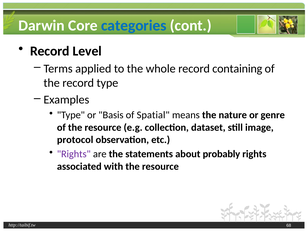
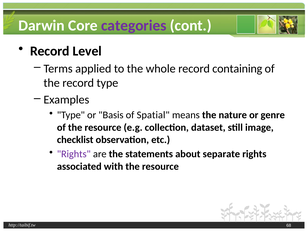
categories colour: blue -> purple (134, 26)
protocol: protocol -> checklist (75, 140)
probably: probably -> separate (221, 154)
